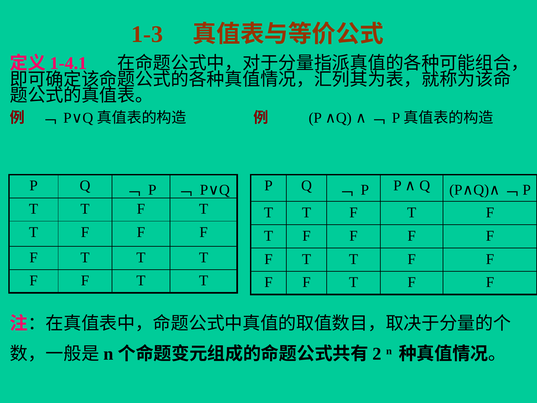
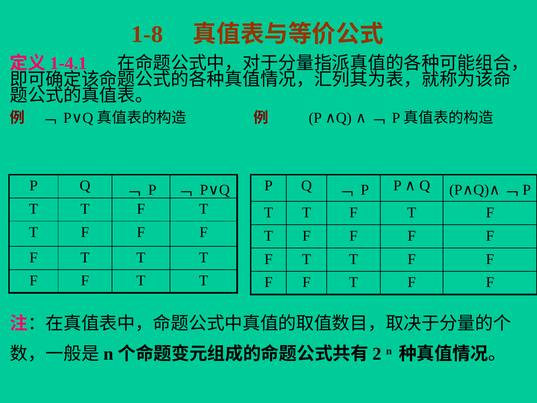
1-3: 1-3 -> 1-8 (147, 34)
